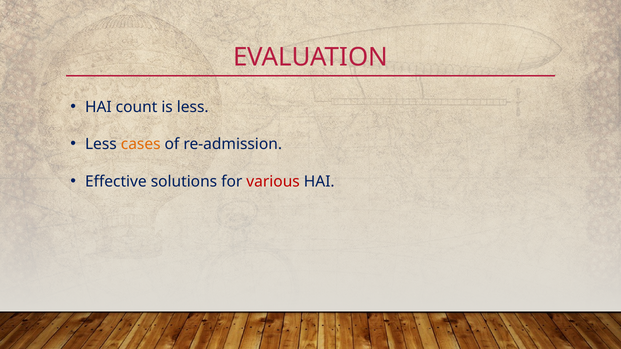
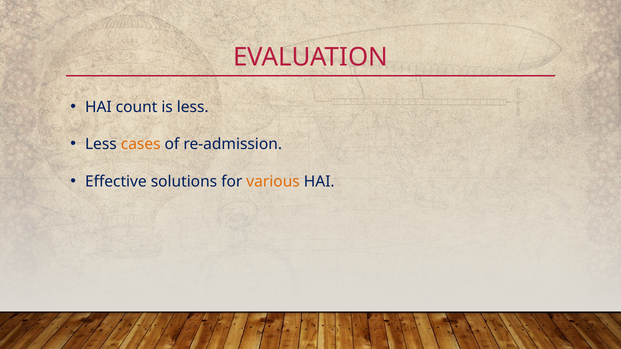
various colour: red -> orange (273, 182)
